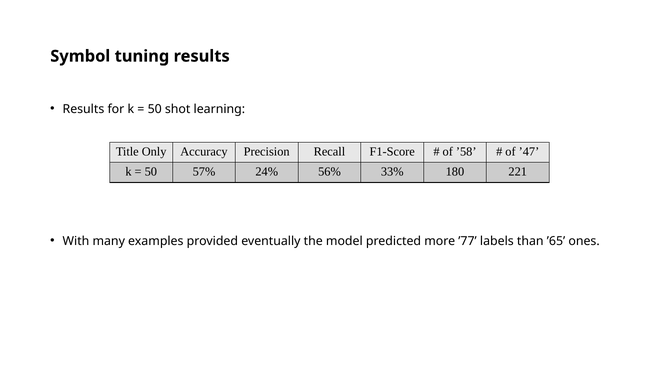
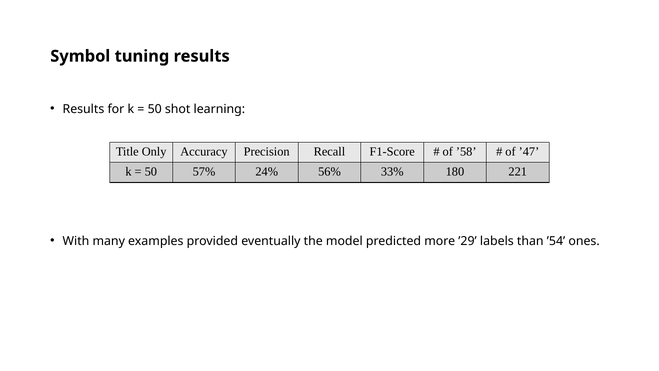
’77: ’77 -> ’29 (468, 241)
’65: ’65 -> ’54 (556, 241)
